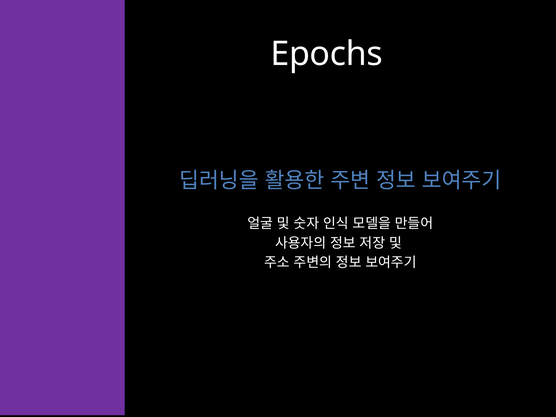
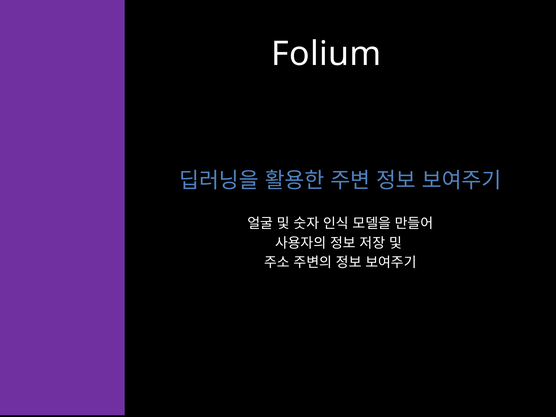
Epochs: Epochs -> Folium (326, 54)
